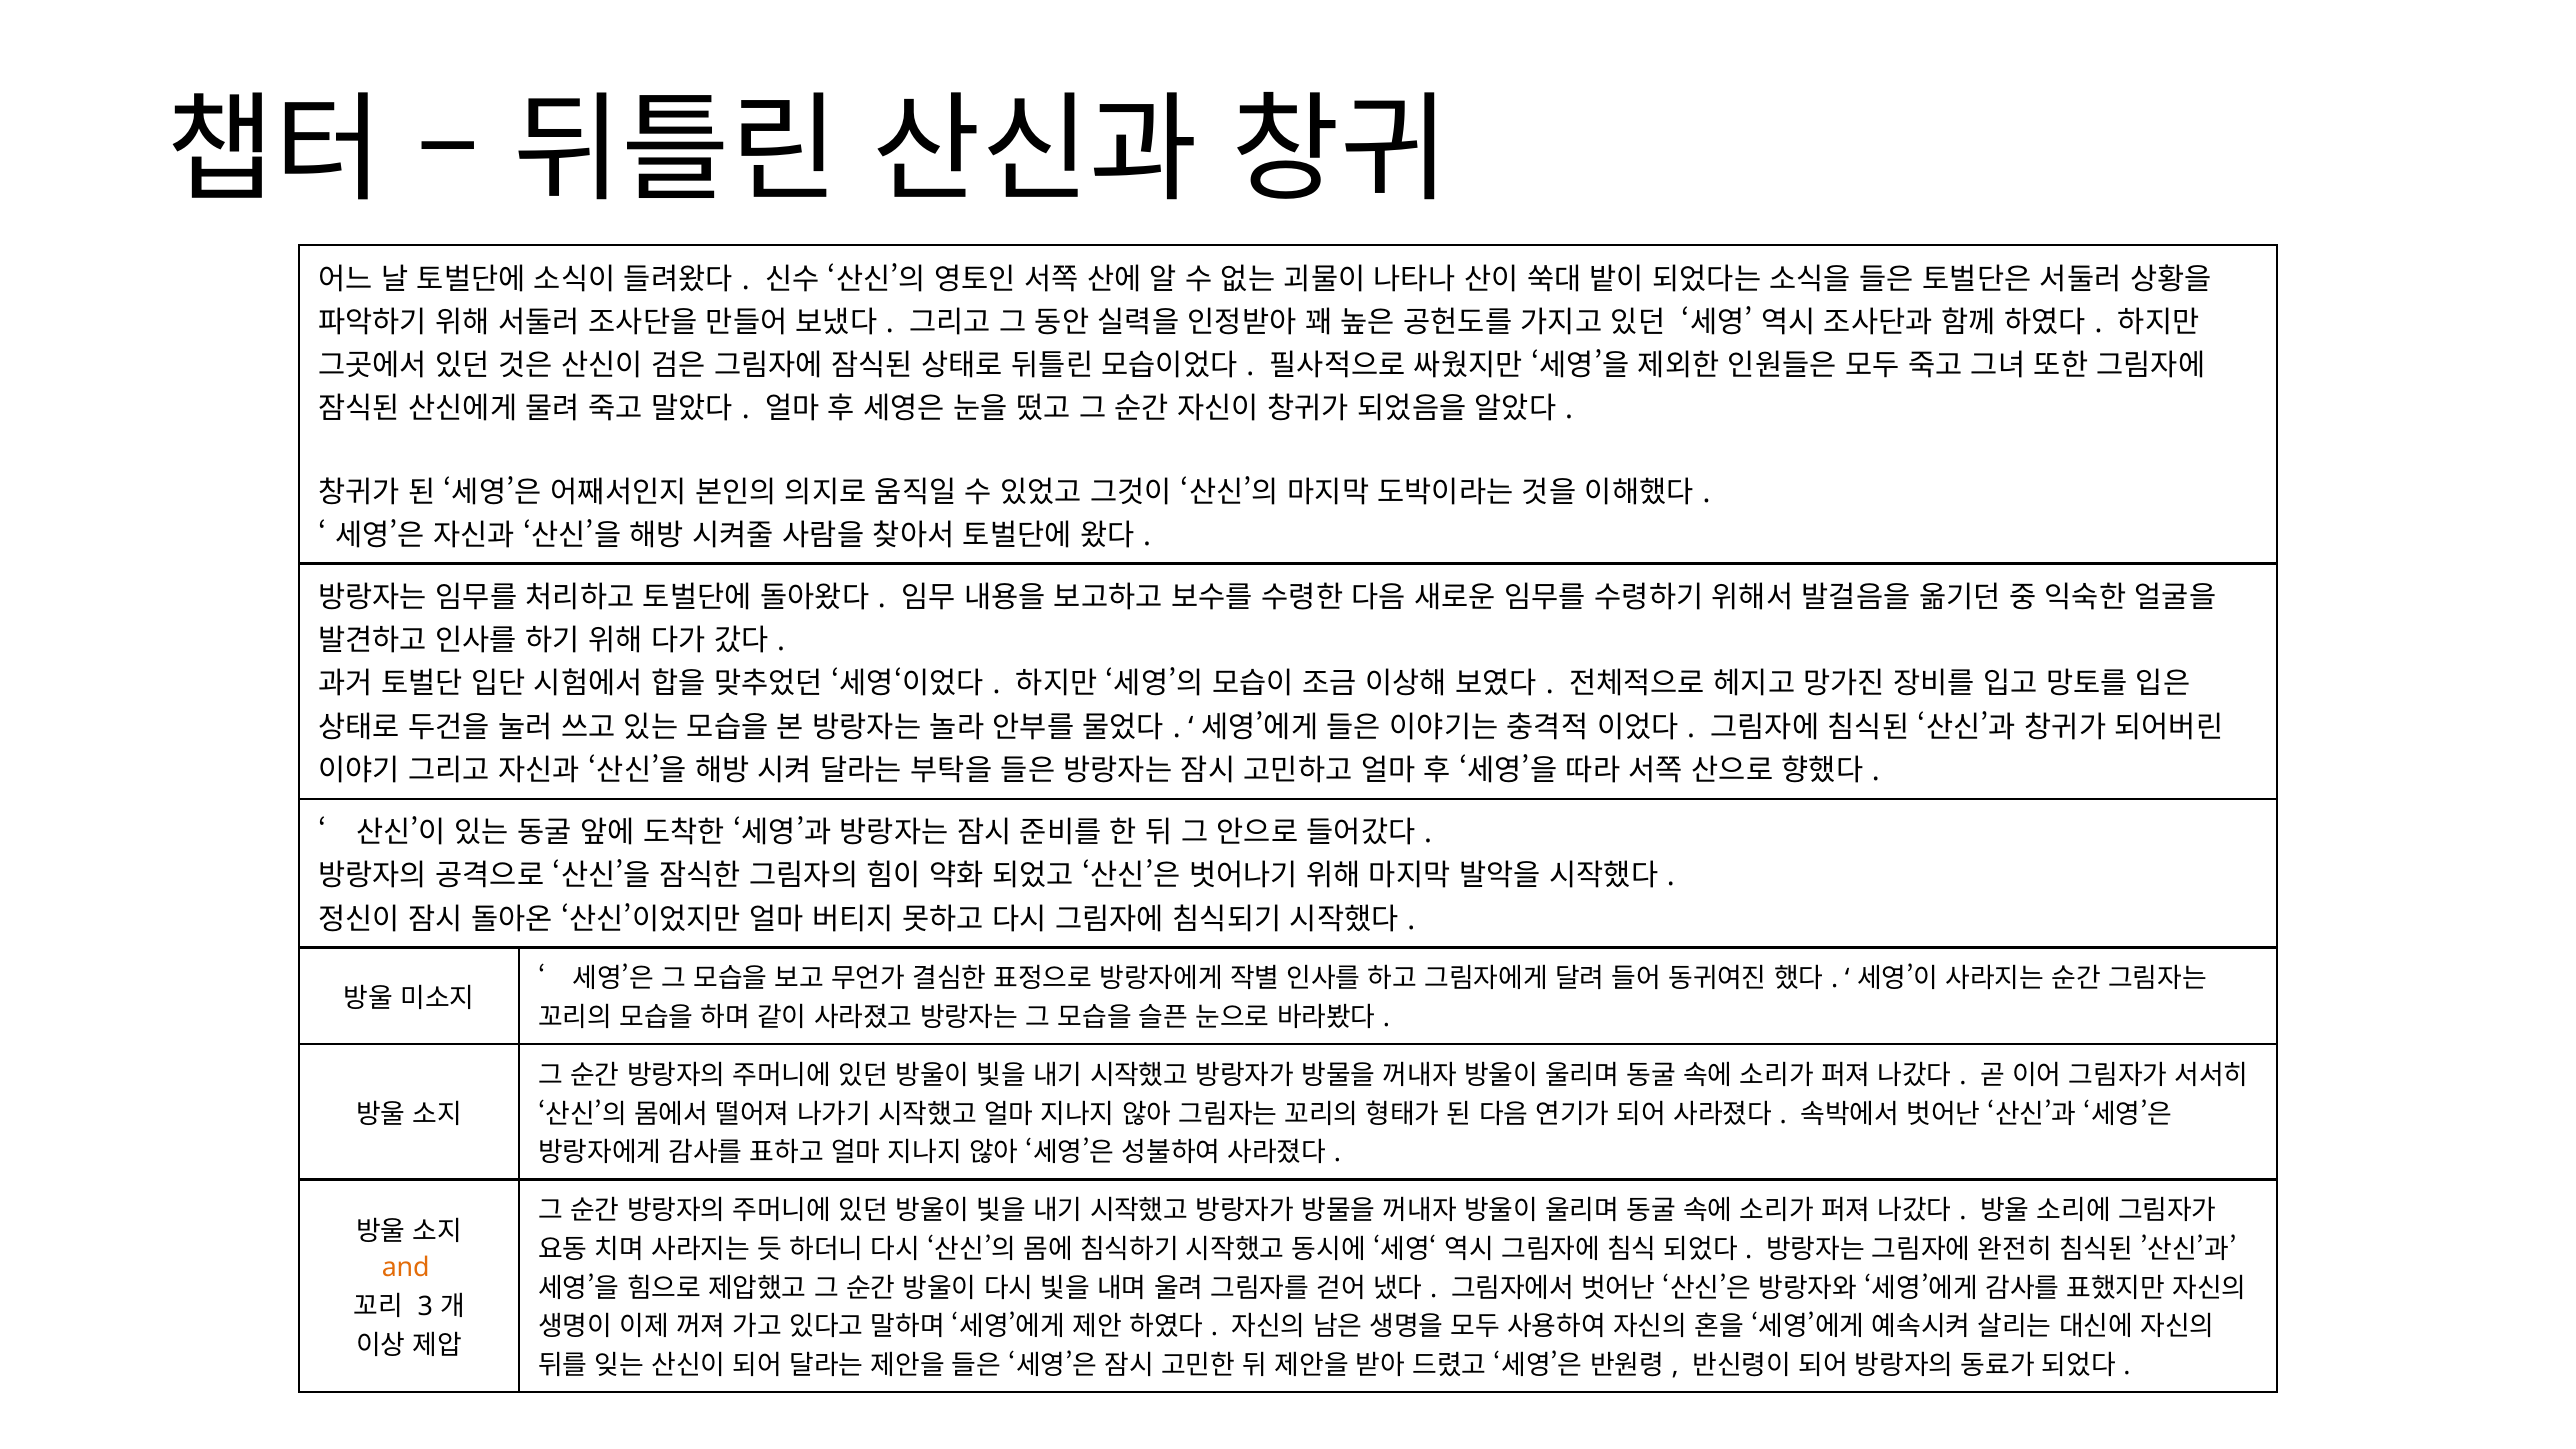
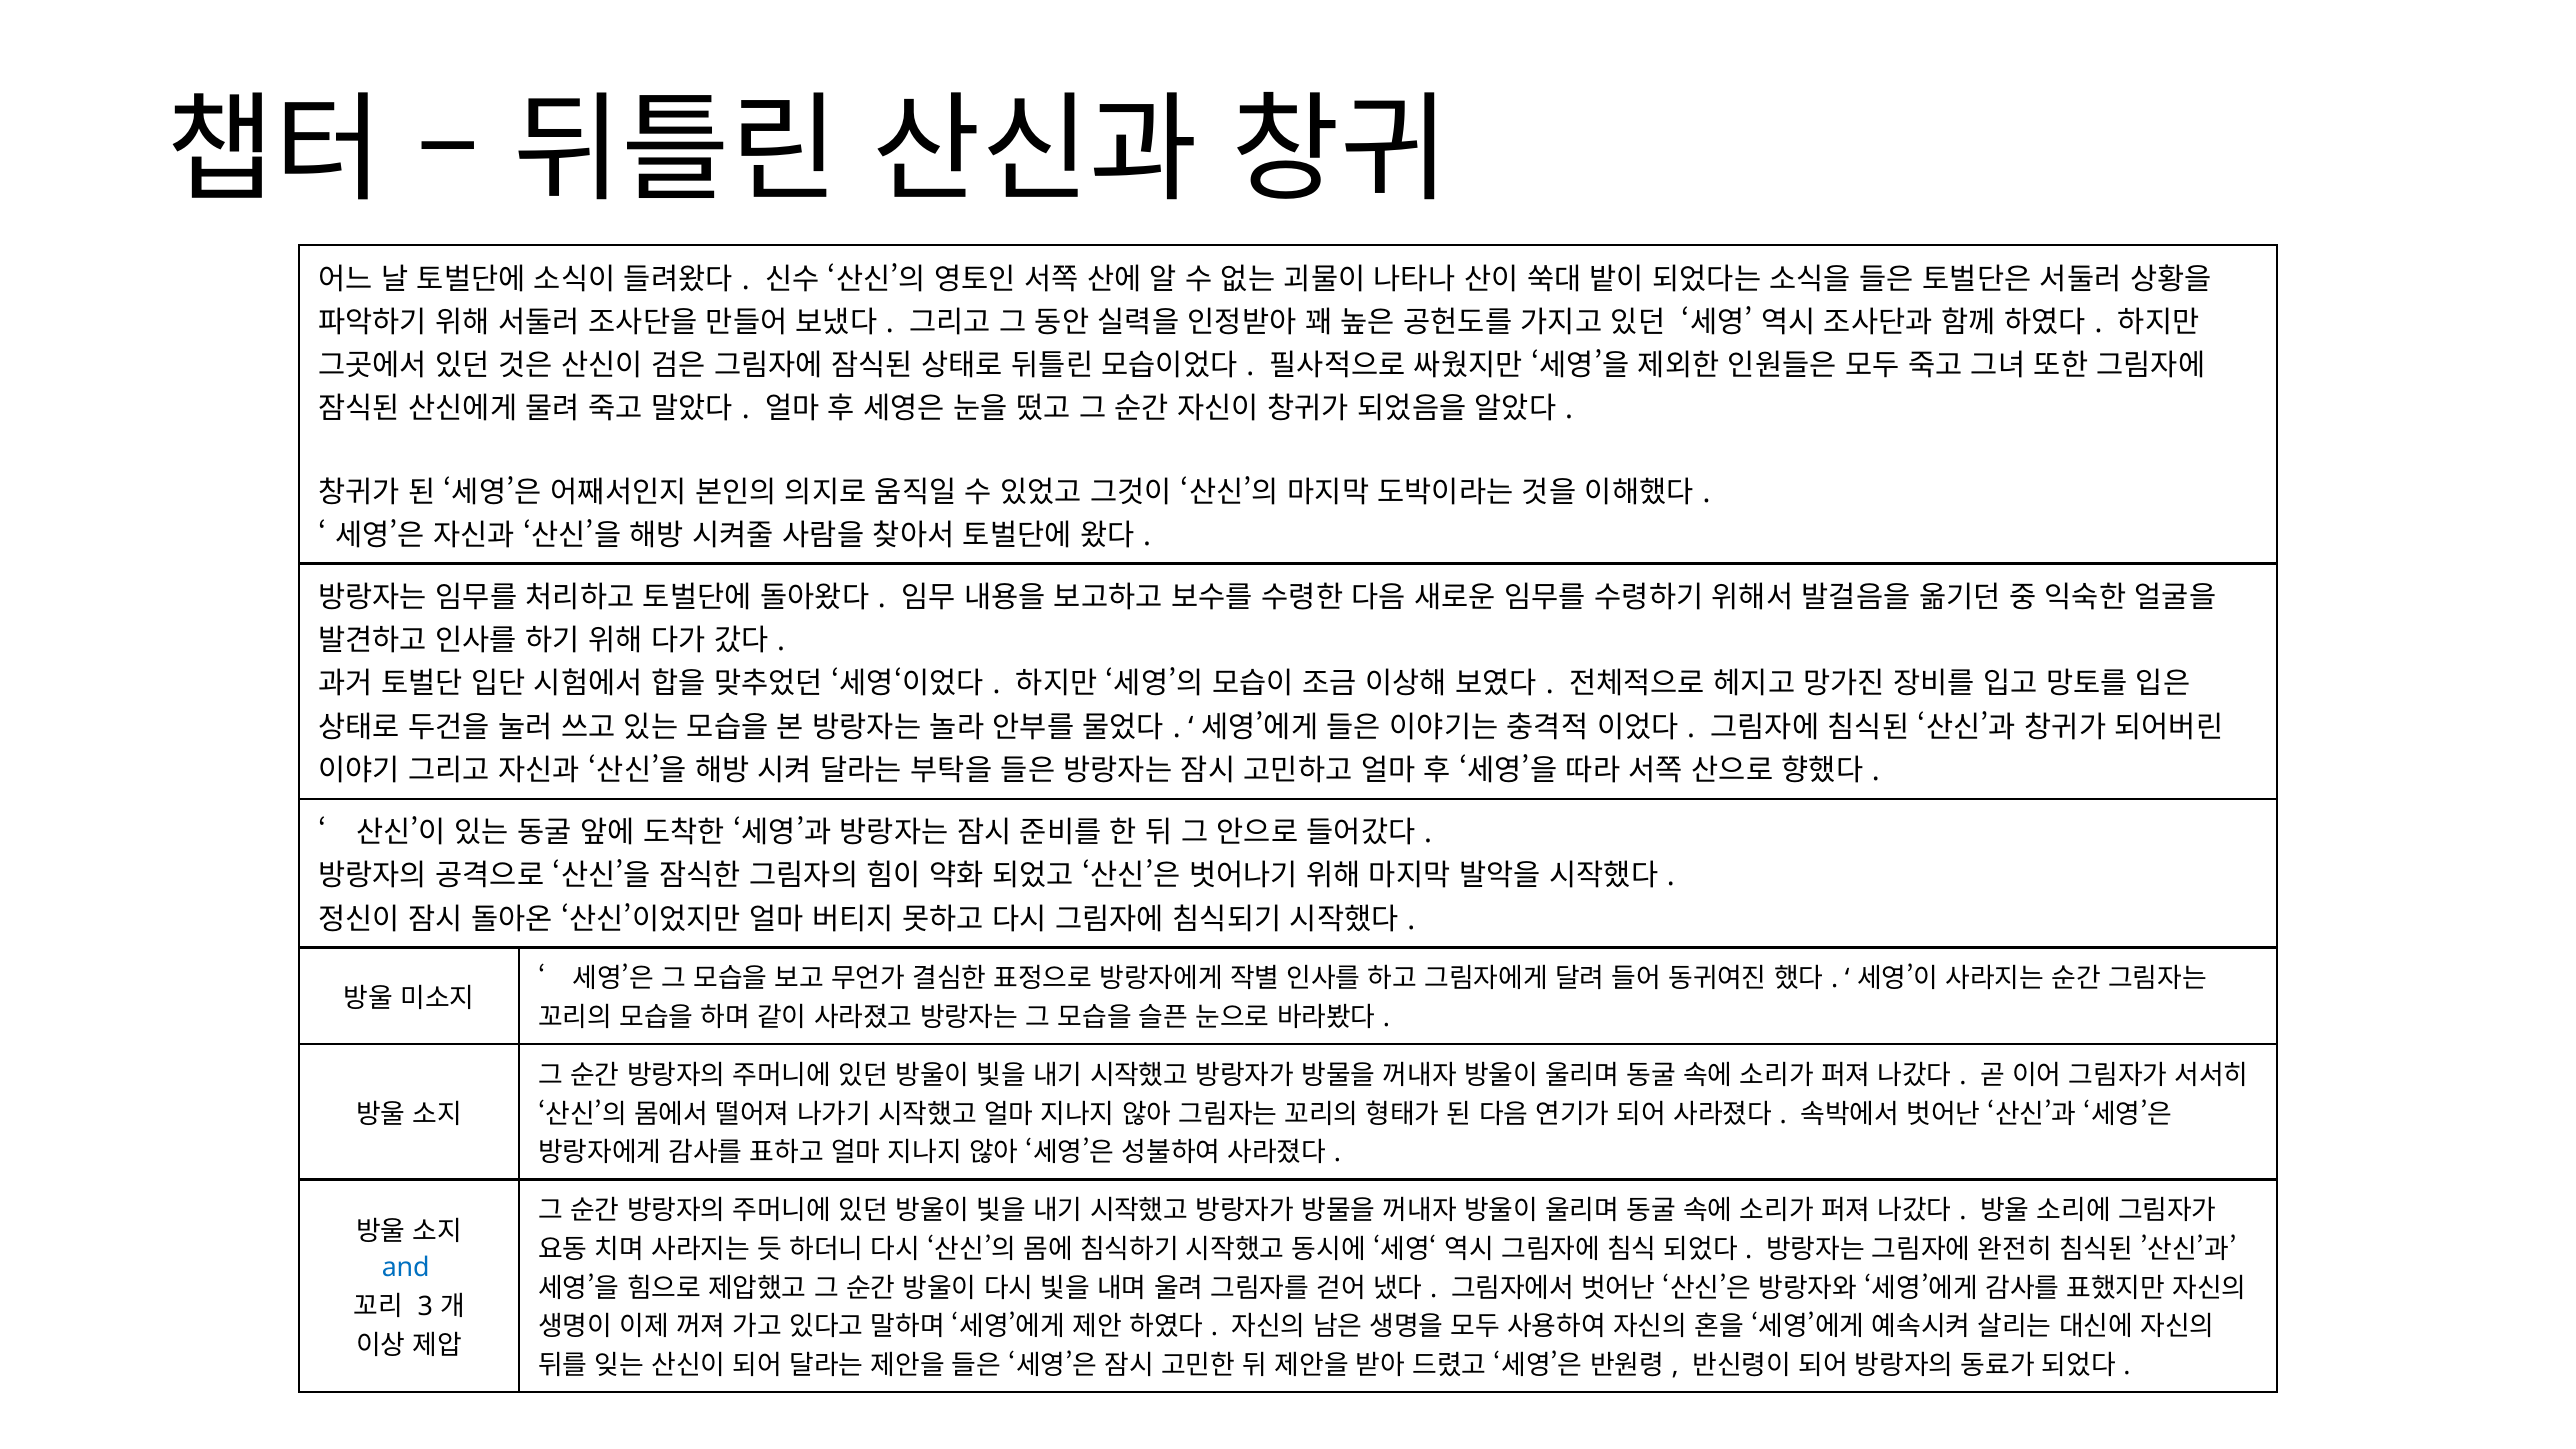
and colour: orange -> blue (406, 1268)
